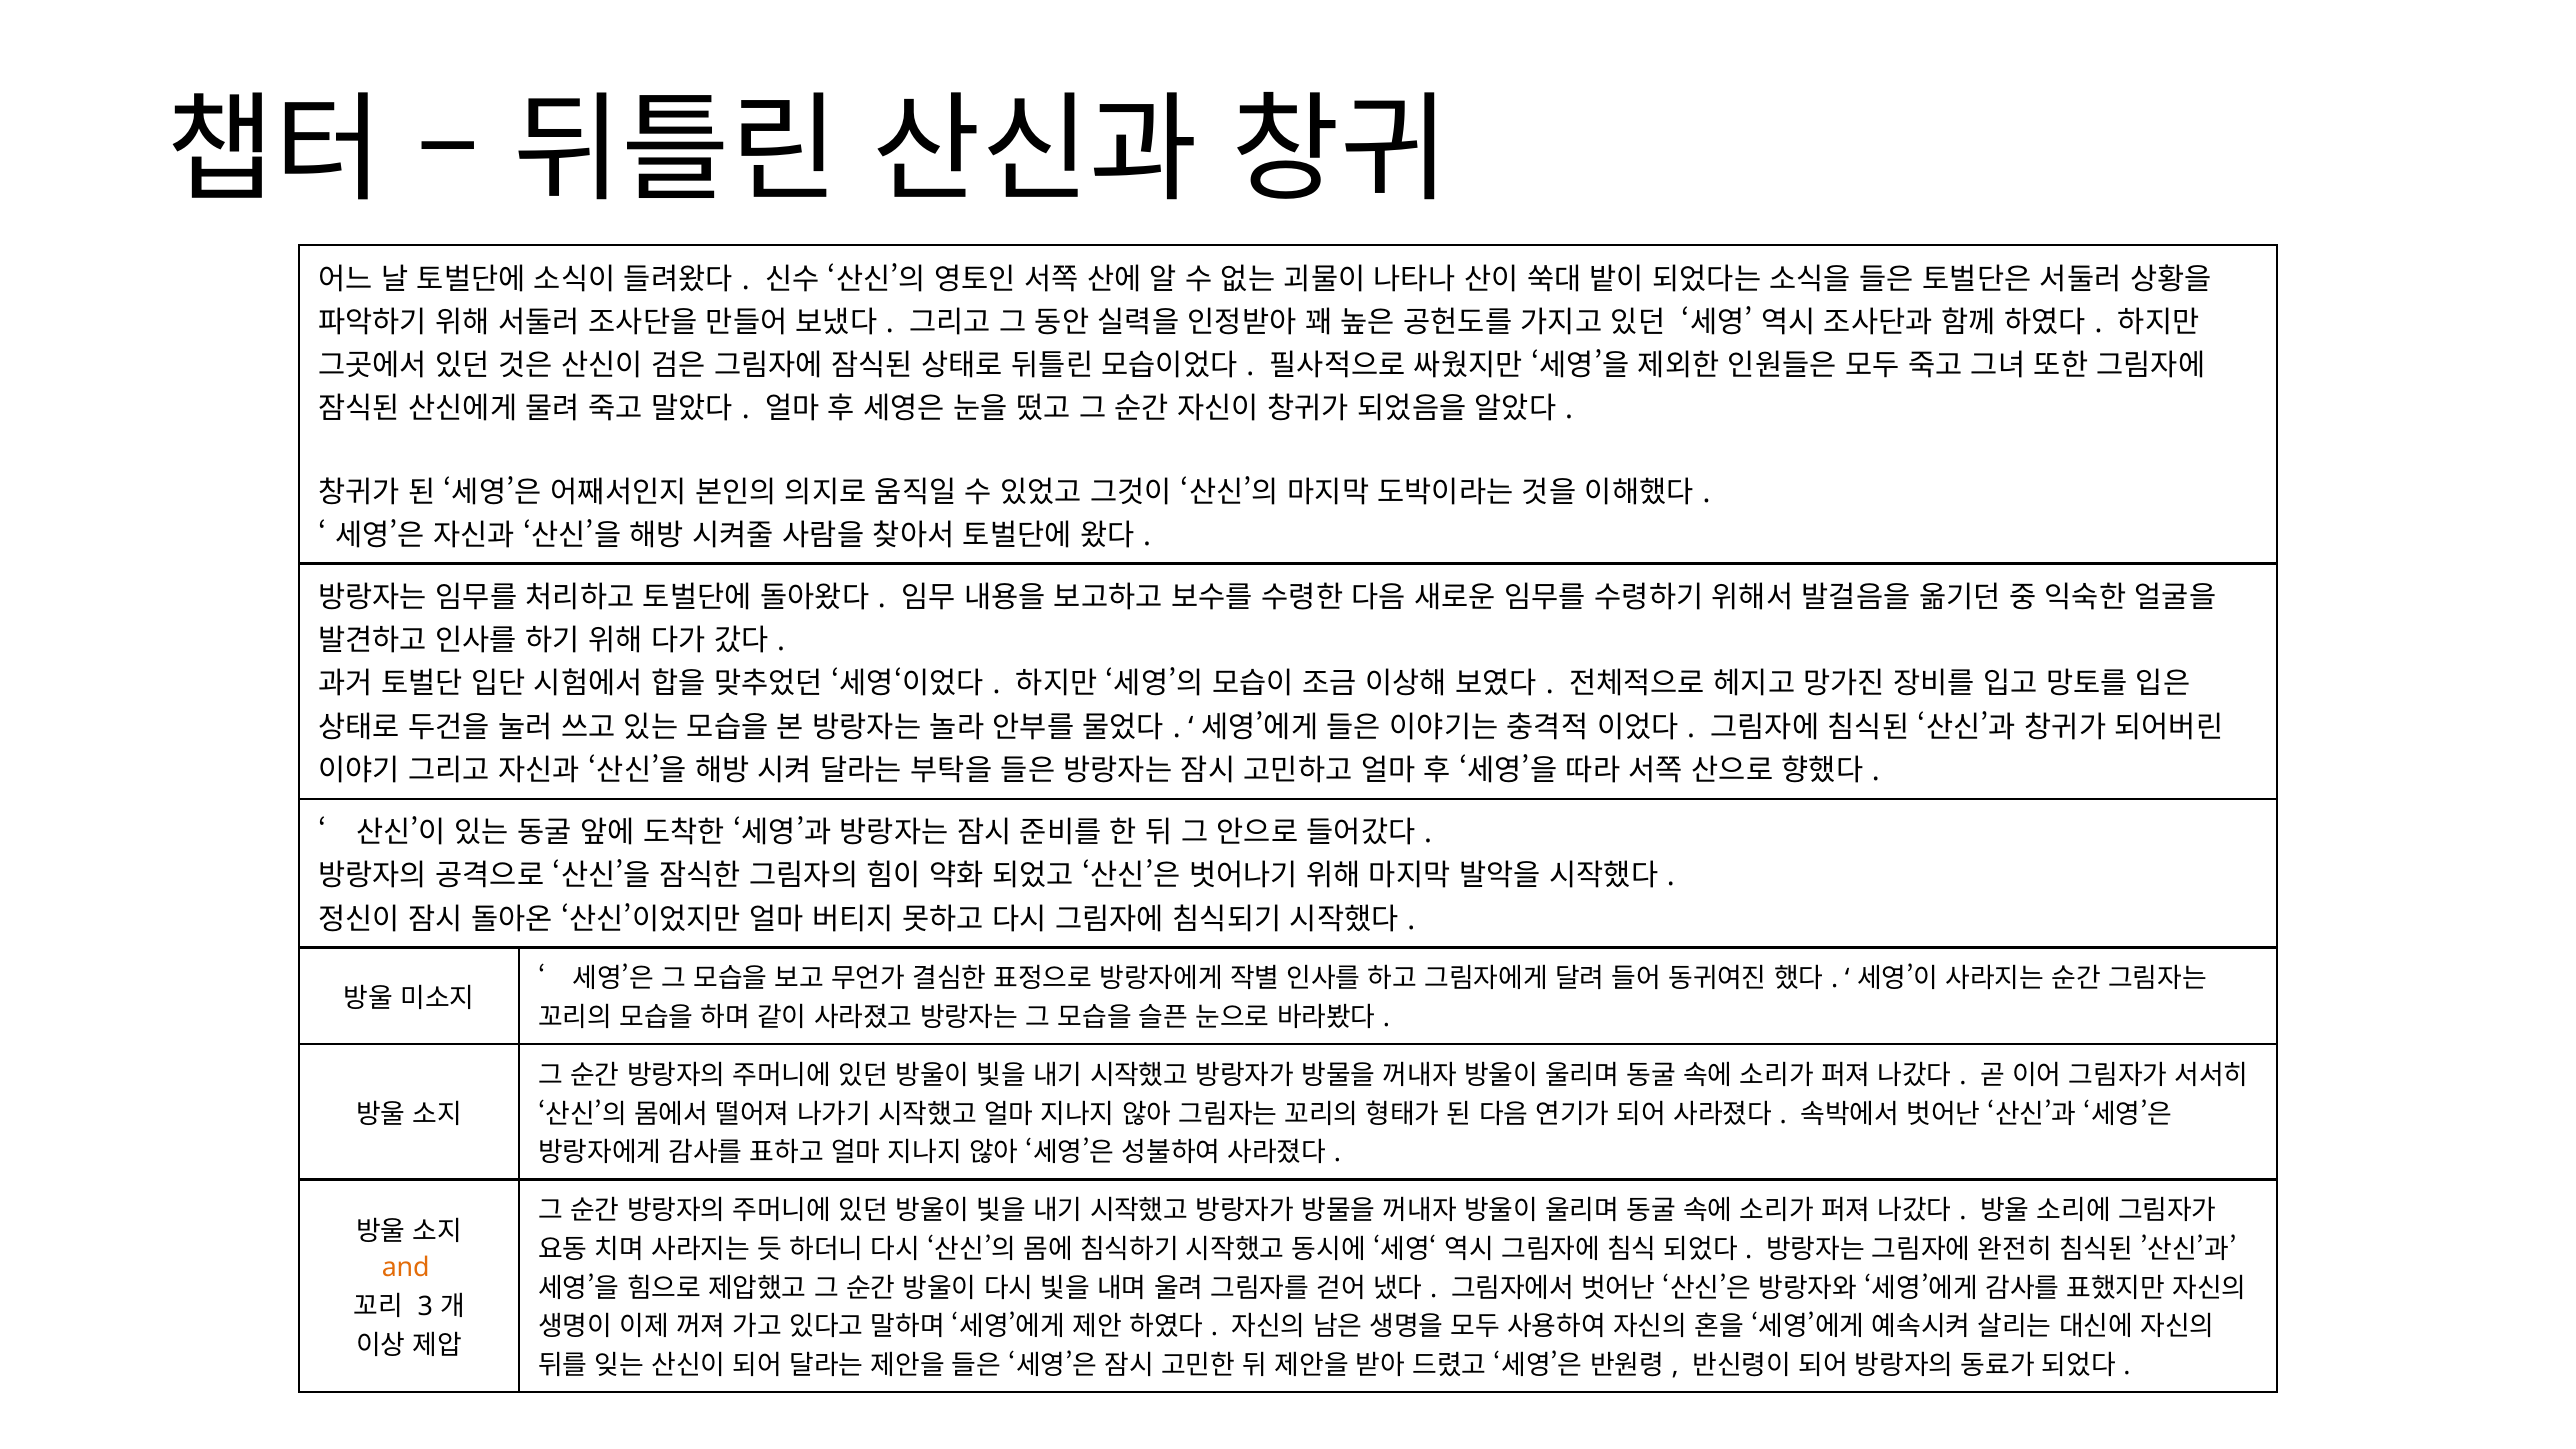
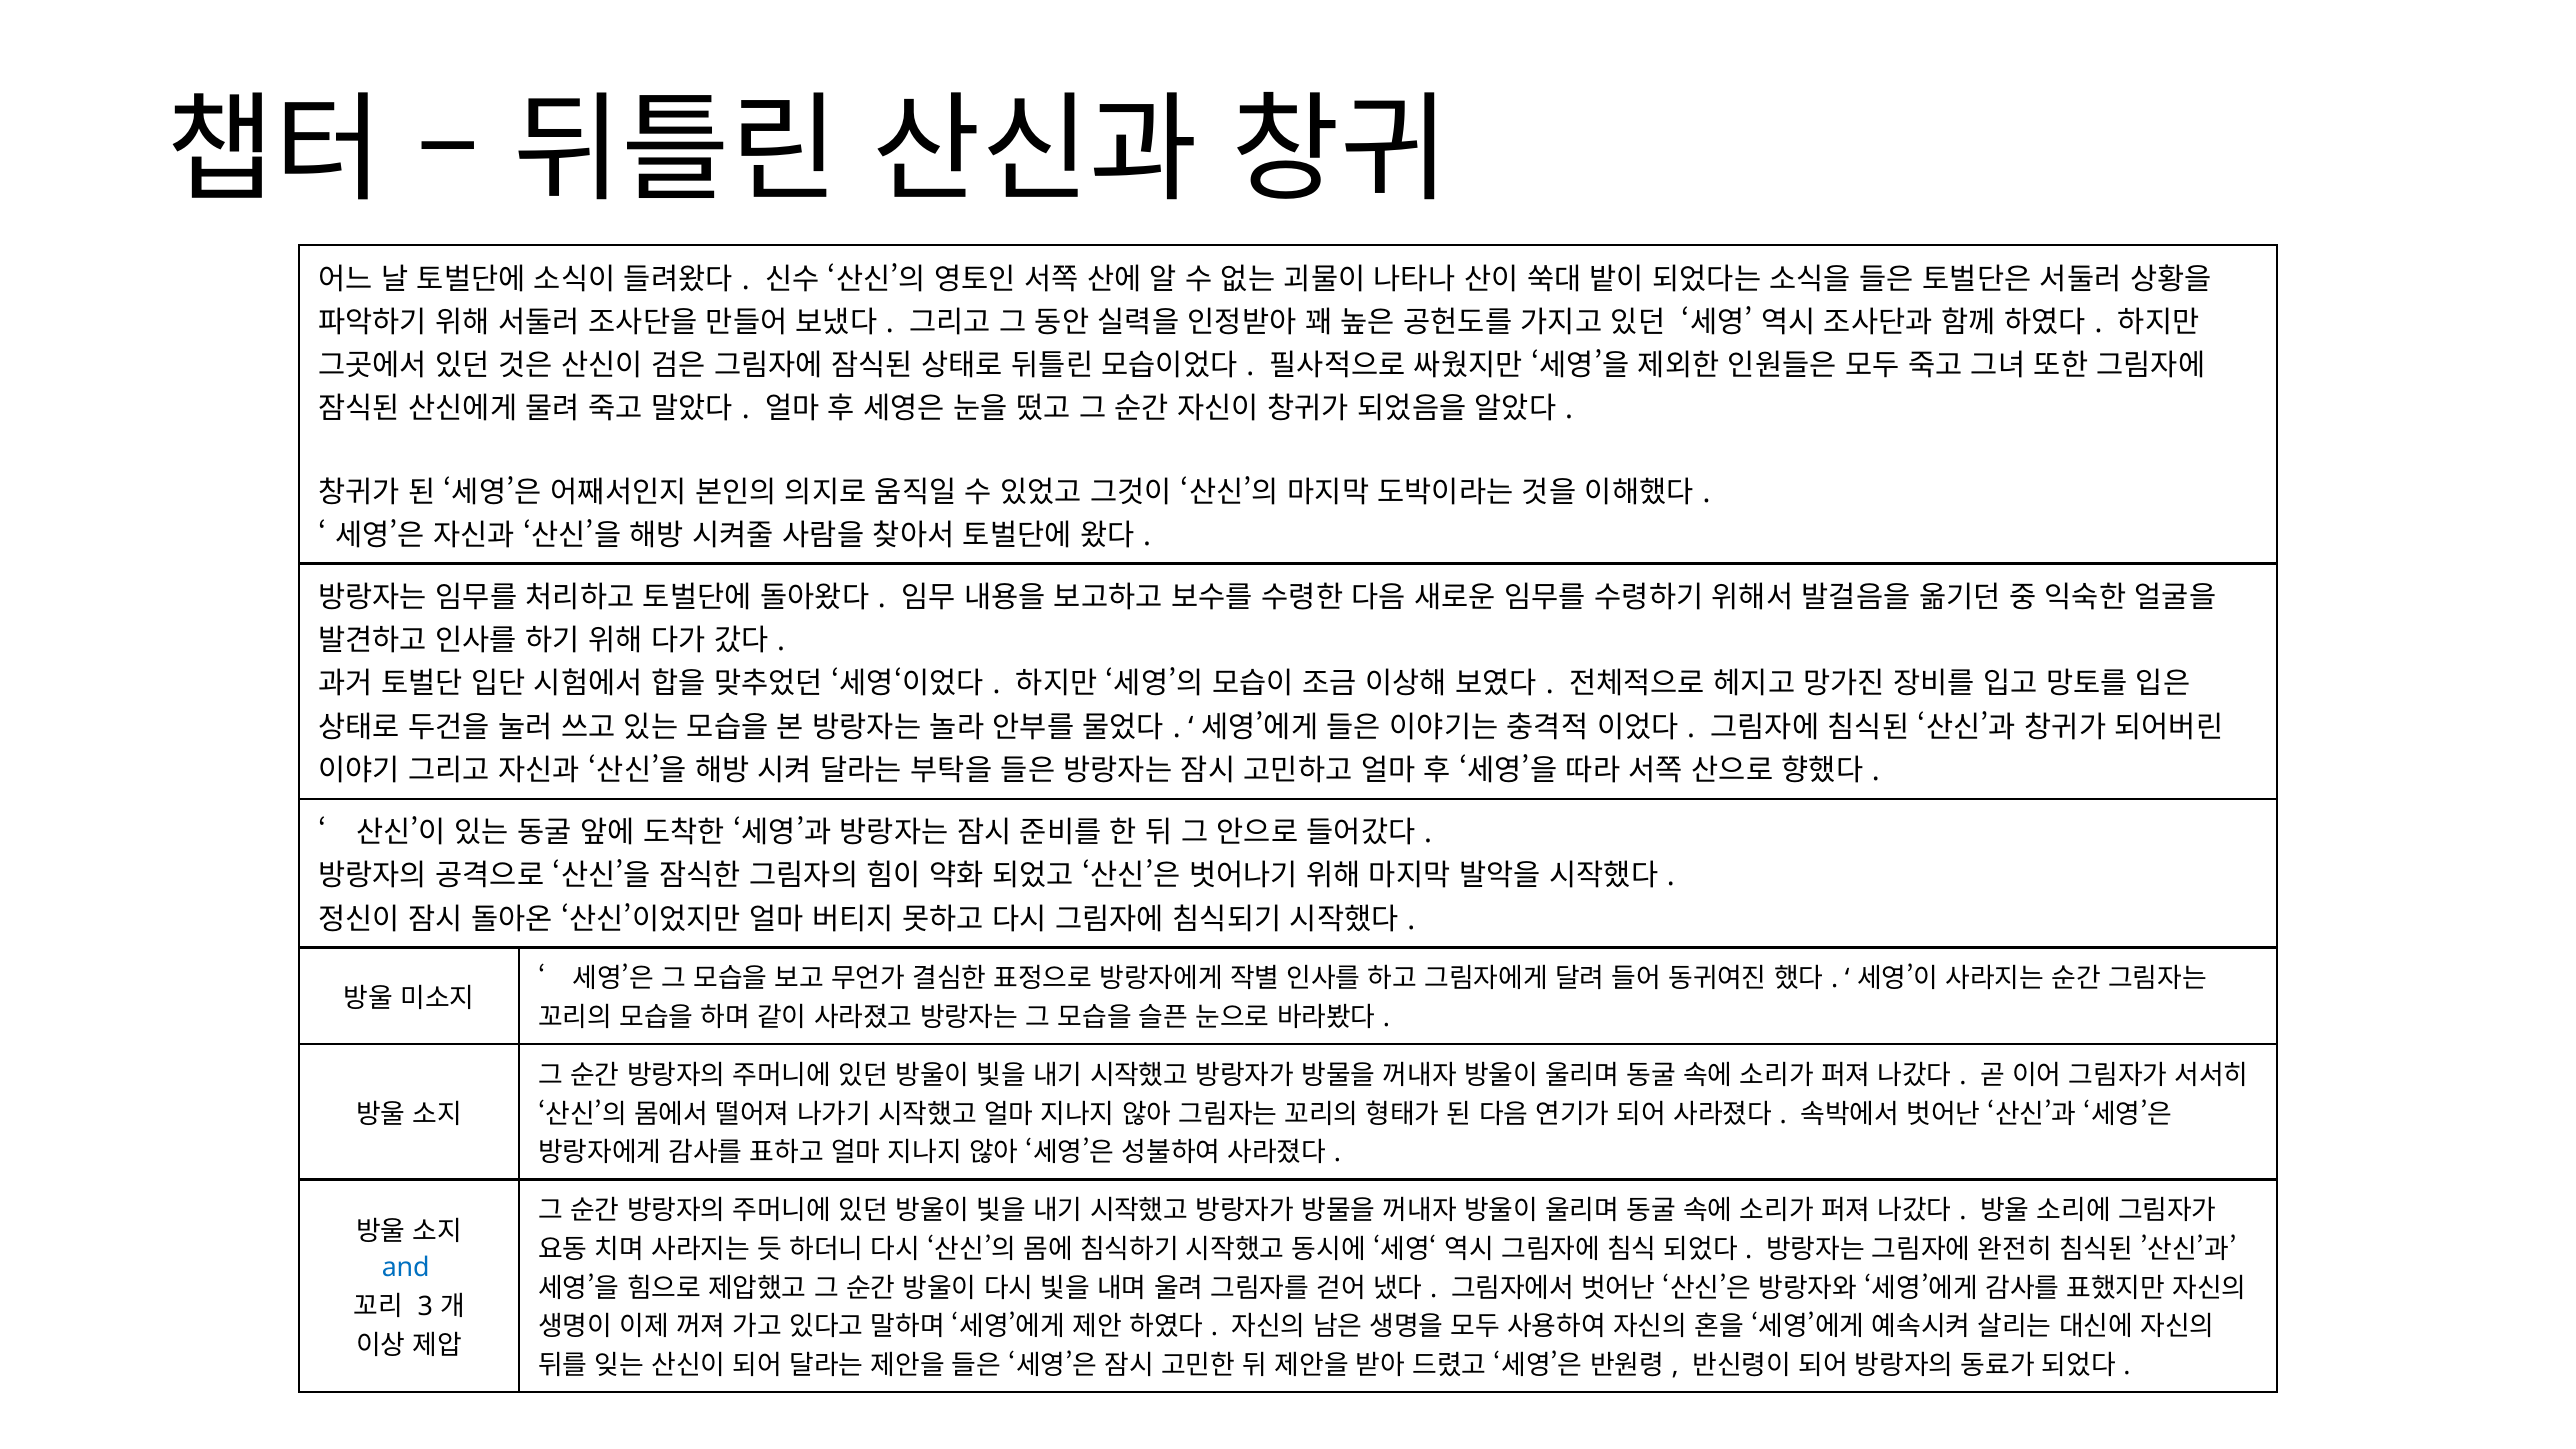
and colour: orange -> blue (406, 1268)
